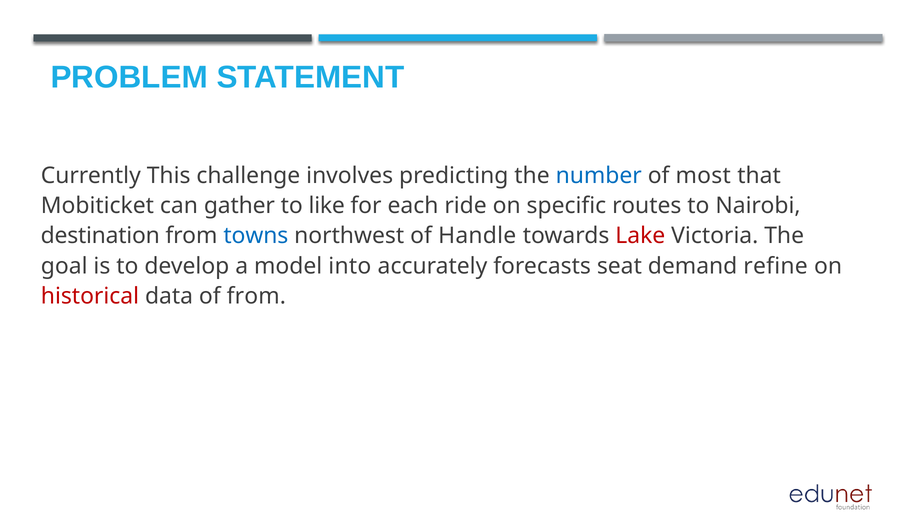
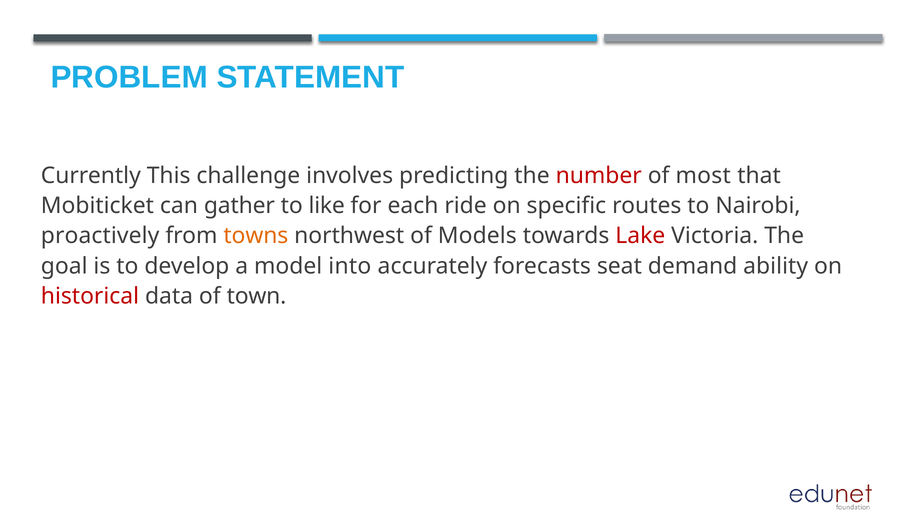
number colour: blue -> red (599, 176)
destination: destination -> proactively (100, 236)
towns colour: blue -> orange (256, 236)
Handle: Handle -> Models (477, 236)
refine: refine -> ability (776, 266)
of from: from -> town (257, 296)
